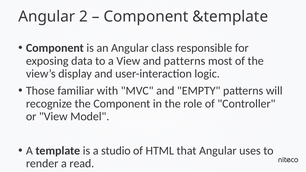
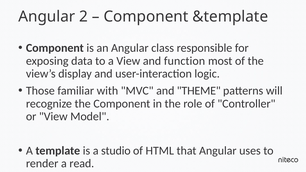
and patterns: patterns -> function (185, 61)
EMPTY: EMPTY -> THEME (199, 91)
